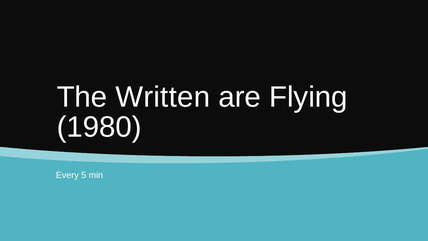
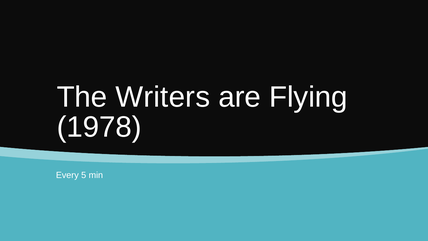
Written: Written -> Writers (163, 97)
1980: 1980 -> 1978 (99, 127)
